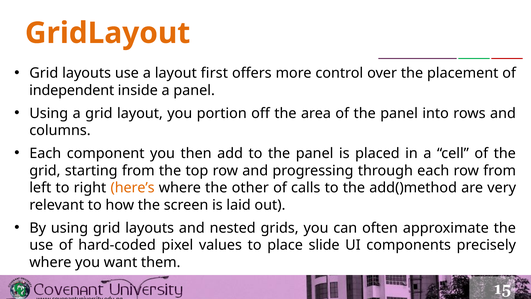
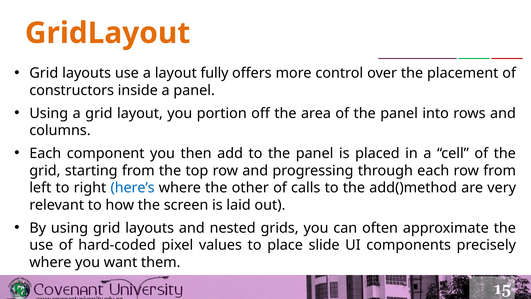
first: first -> fully (214, 73)
independent: independent -> constructors (72, 90)
here’s colour: orange -> blue (133, 188)
